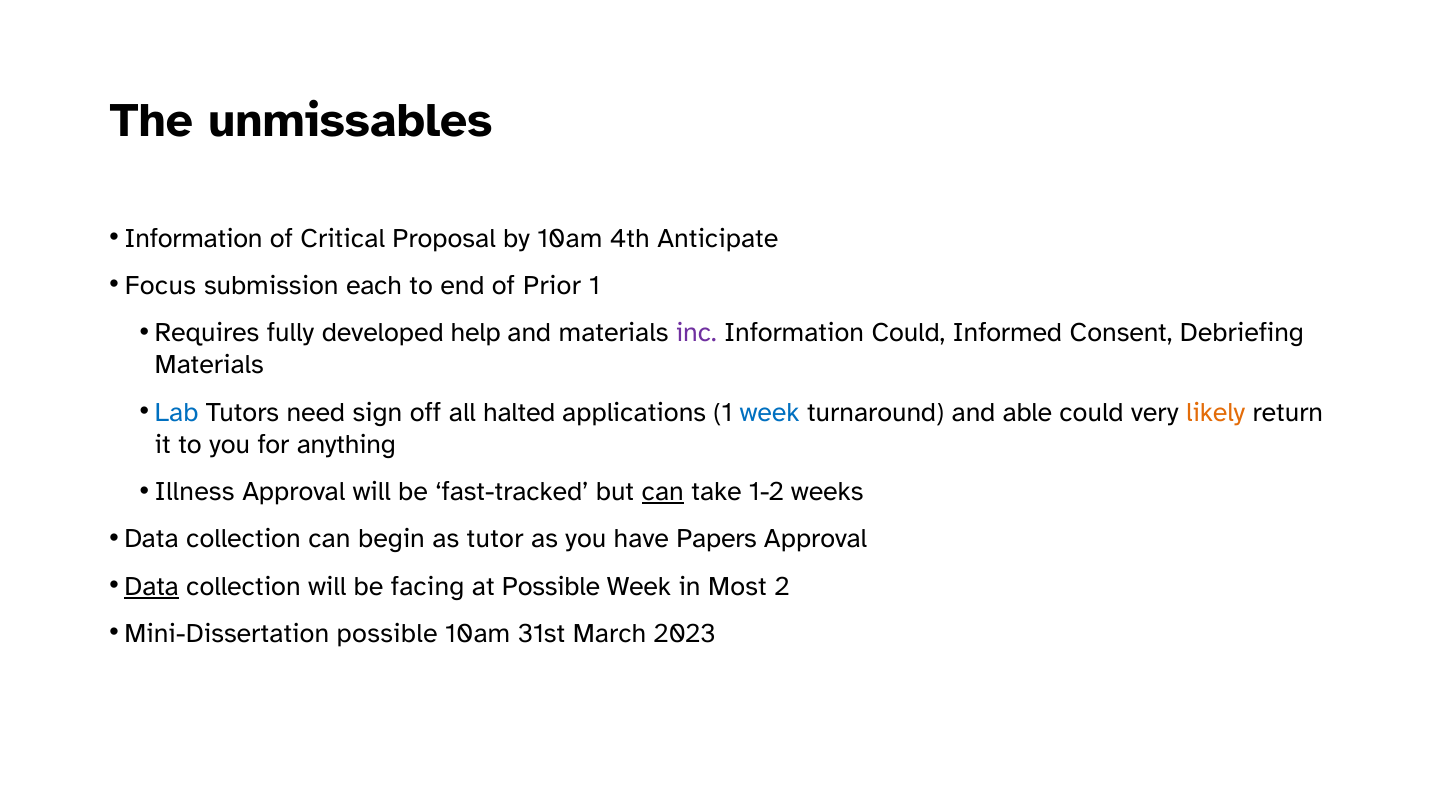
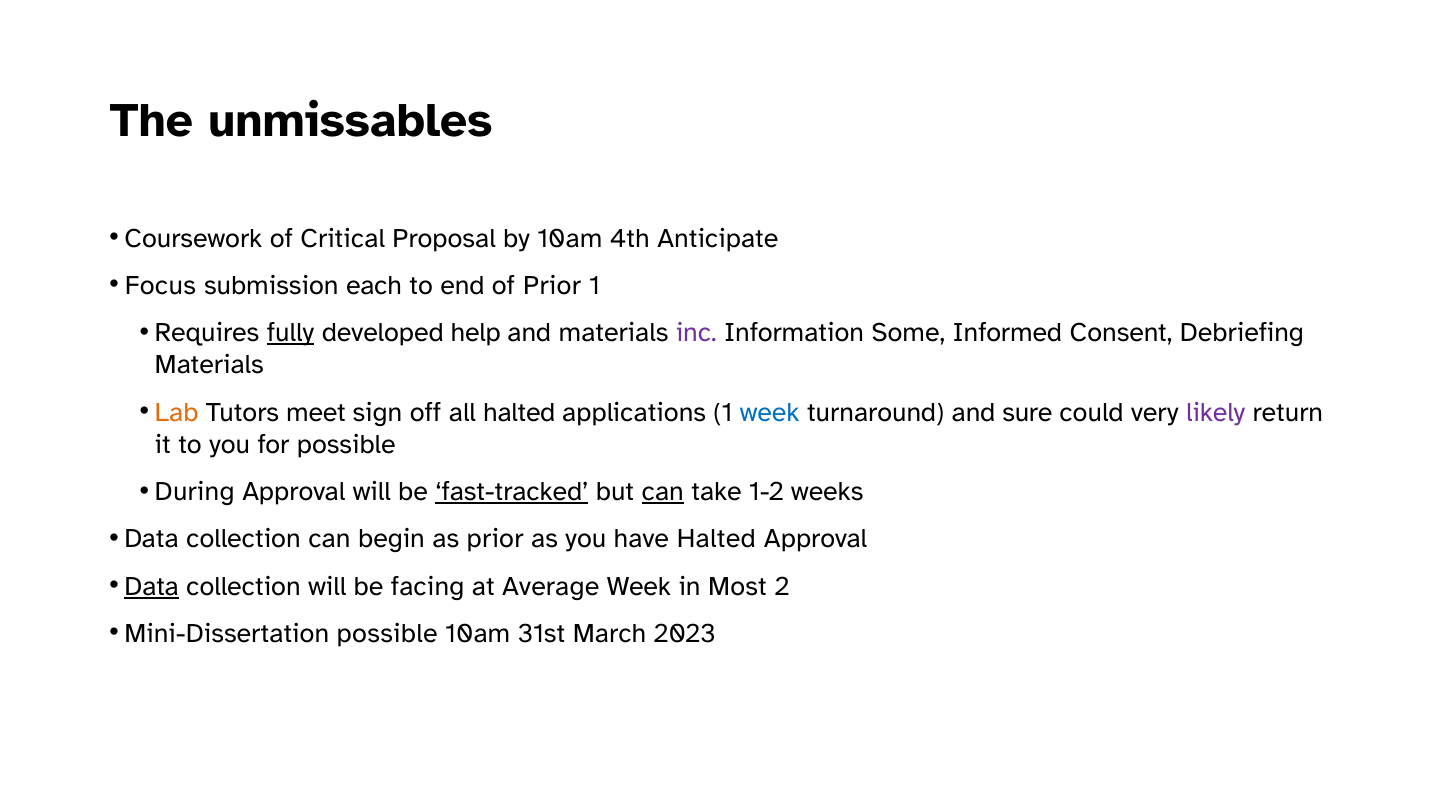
Information: Information -> Coursework (193, 238)
fully underline: none -> present (291, 333)
Information Could: Could -> Some (908, 333)
Lab colour: blue -> orange (177, 412)
need: need -> meet (316, 412)
able: able -> sure (1027, 412)
likely colour: orange -> purple (1216, 412)
for anything: anything -> possible (346, 444)
Illness: Illness -> During (195, 491)
fast-tracked underline: none -> present (512, 491)
as tutor: tutor -> prior (495, 539)
have Papers: Papers -> Halted (716, 539)
at Possible: Possible -> Average (551, 586)
